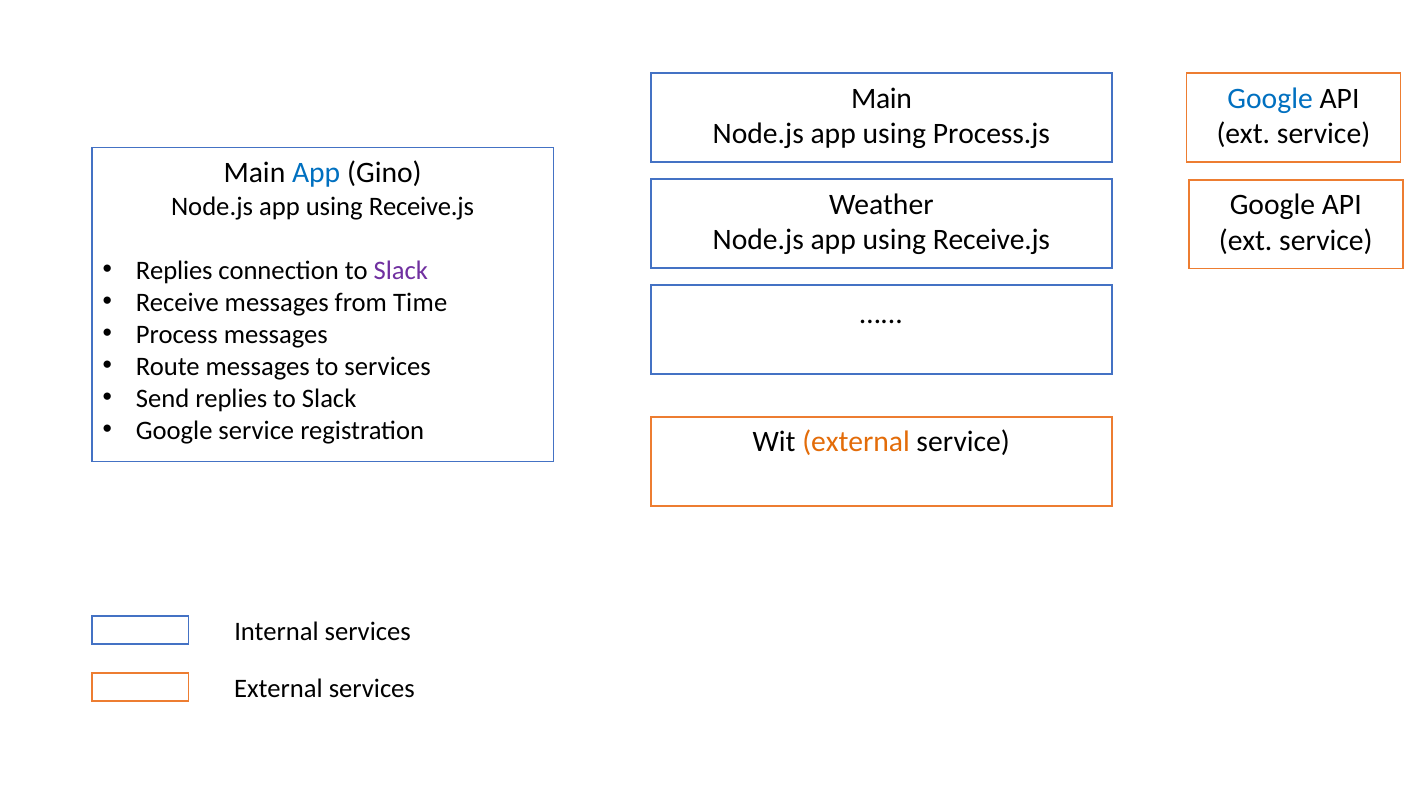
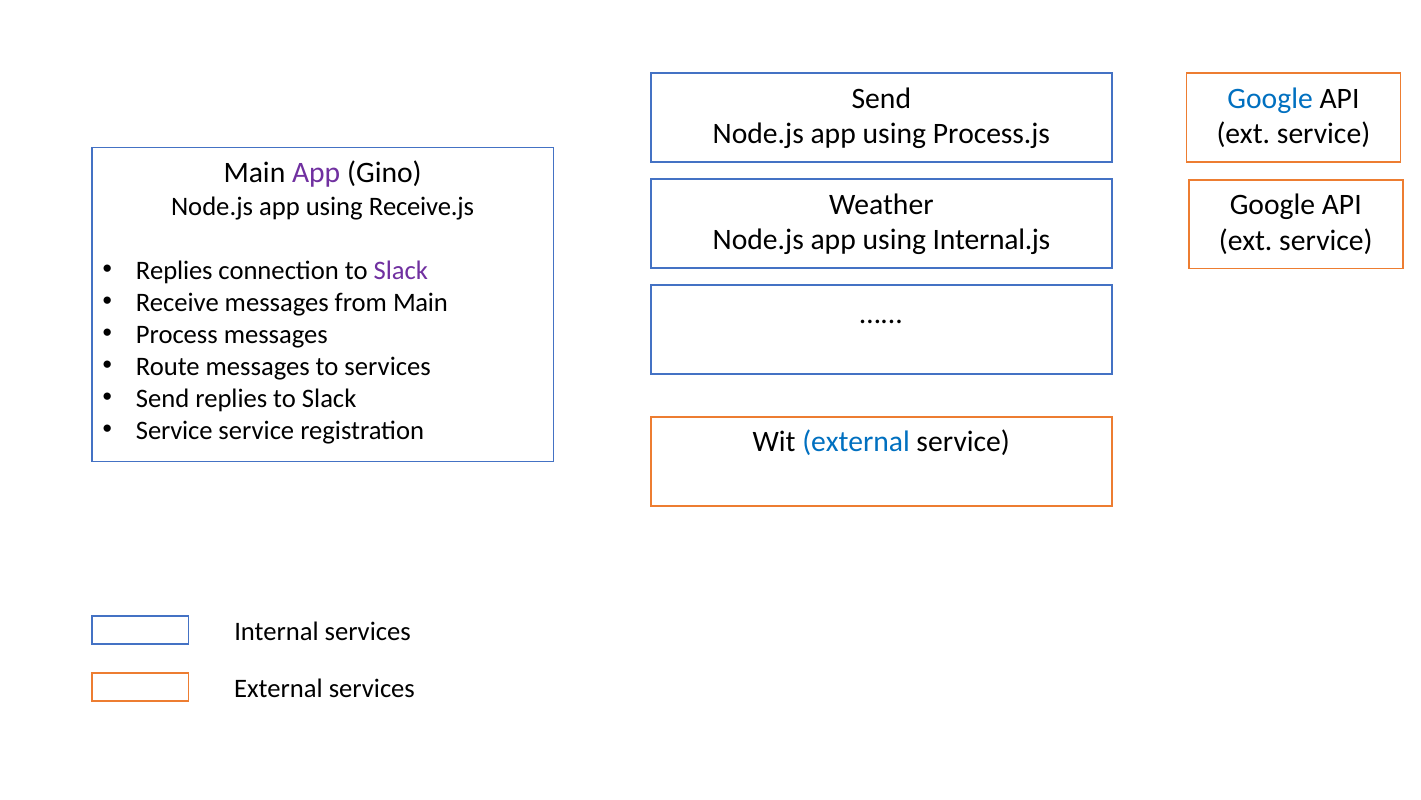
Main: Main -> Send (881, 98)
App colour: blue -> purple (316, 173)
Receive.js: Receive.js -> Internal.js (991, 240)
from Time: Time -> Main (420, 302)
Google: Google -> Service (174, 430)
external colour: orange -> blue (856, 442)
